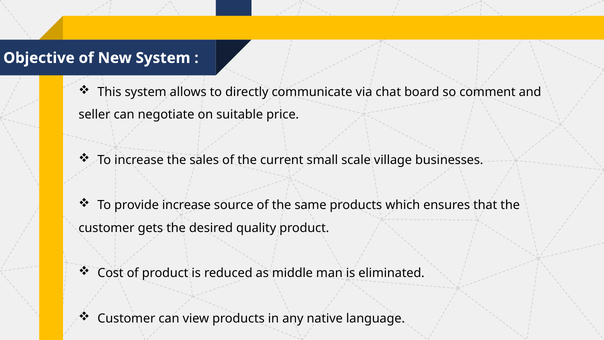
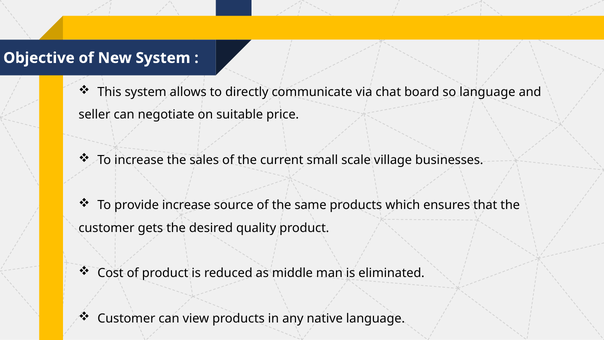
so comment: comment -> language (487, 92)
